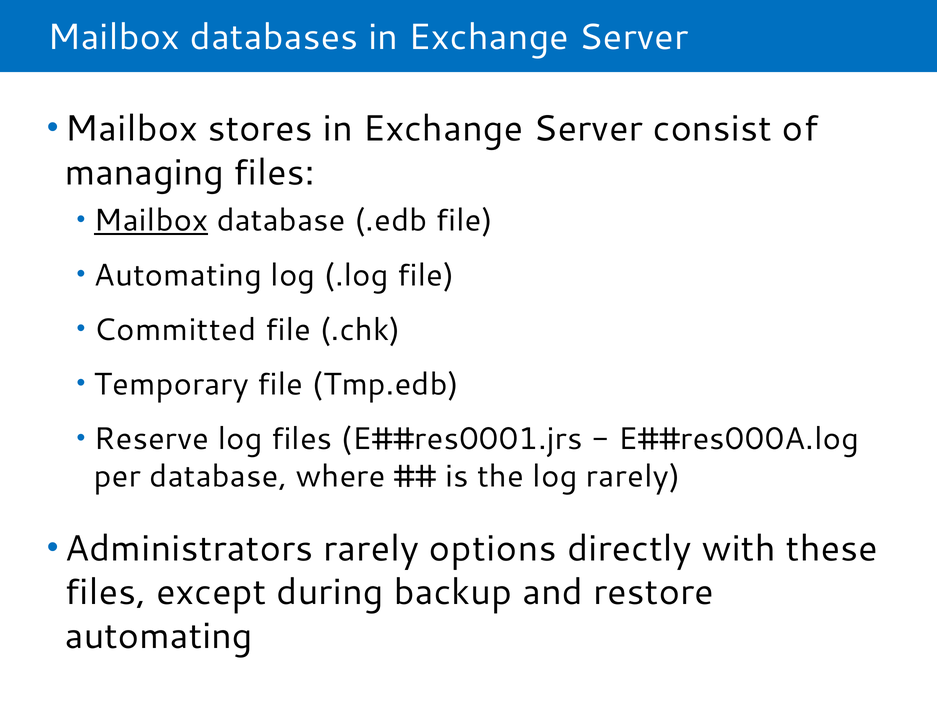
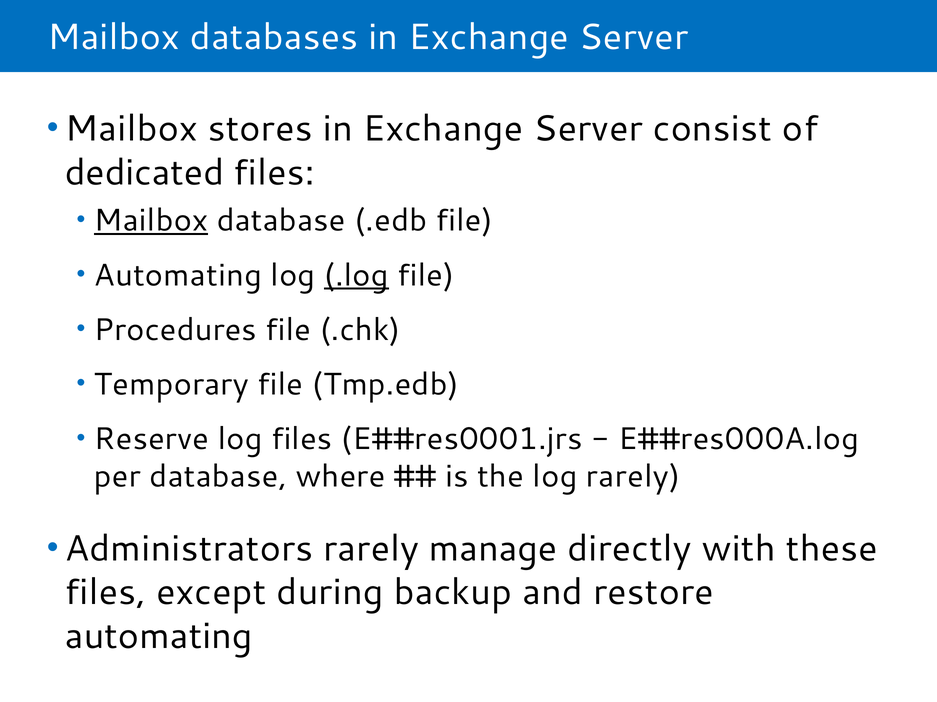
managing: managing -> dedicated (144, 173)
.log underline: none -> present (356, 276)
Committed: Committed -> Procedures (175, 330)
options: options -> manage (493, 549)
